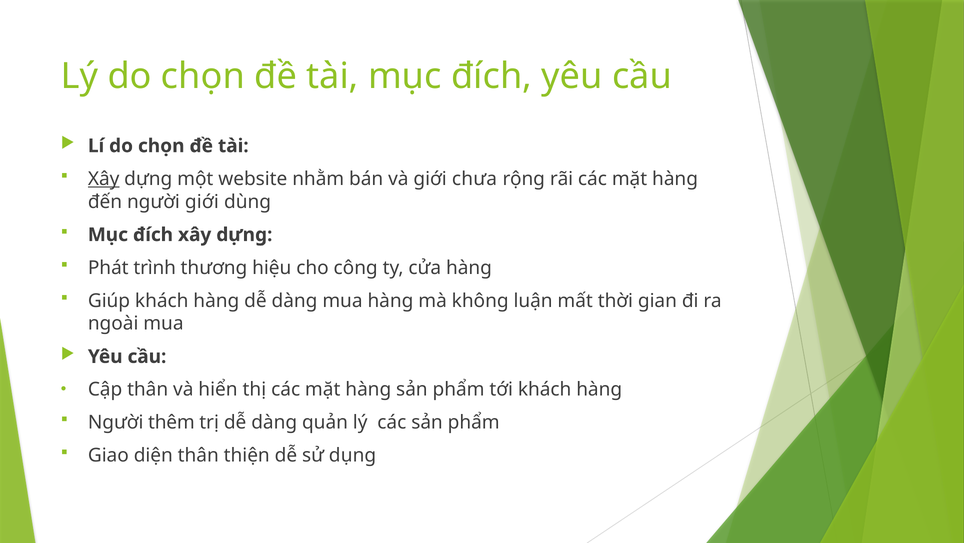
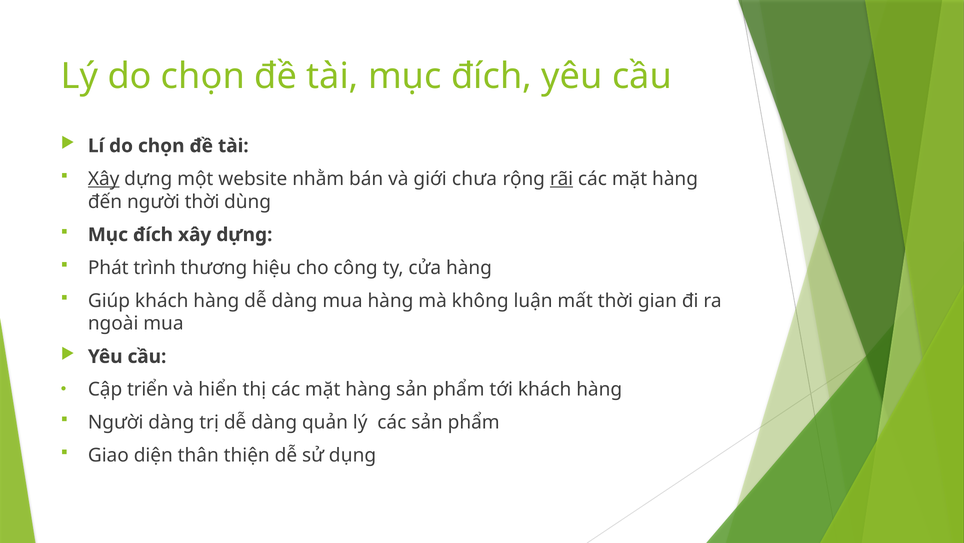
rãi underline: none -> present (562, 179)
người giới: giới -> thời (202, 202)
Cập thân: thân -> triển (148, 389)
Người thêm: thêm -> dàng (171, 422)
